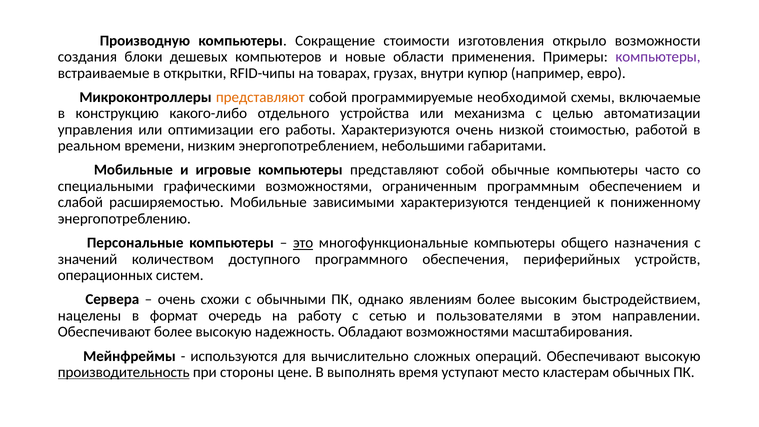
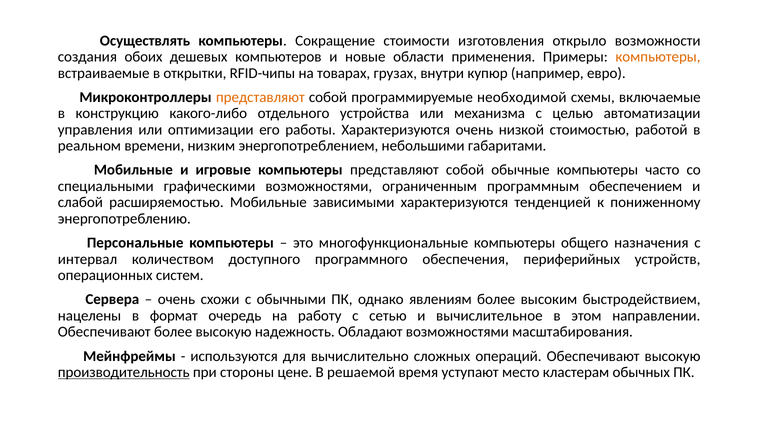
Производную: Производную -> Осуществлять (145, 41)
блоки: блоки -> обоих (143, 57)
компьютеры colour: purple -> orange (658, 57)
это underline: present -> none (303, 243)
значений: значений -> интервал (88, 259)
пользователями: пользователями -> вычислительное (489, 316)
выполнять: выполнять -> решаемой (361, 372)
